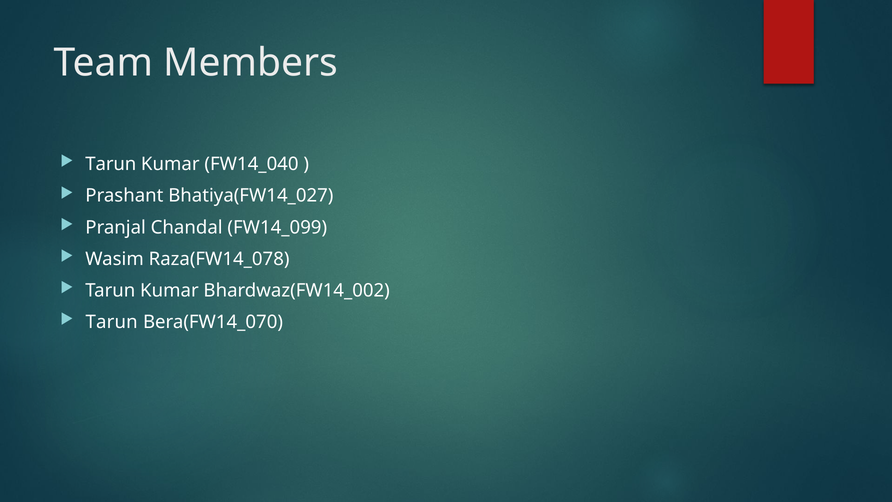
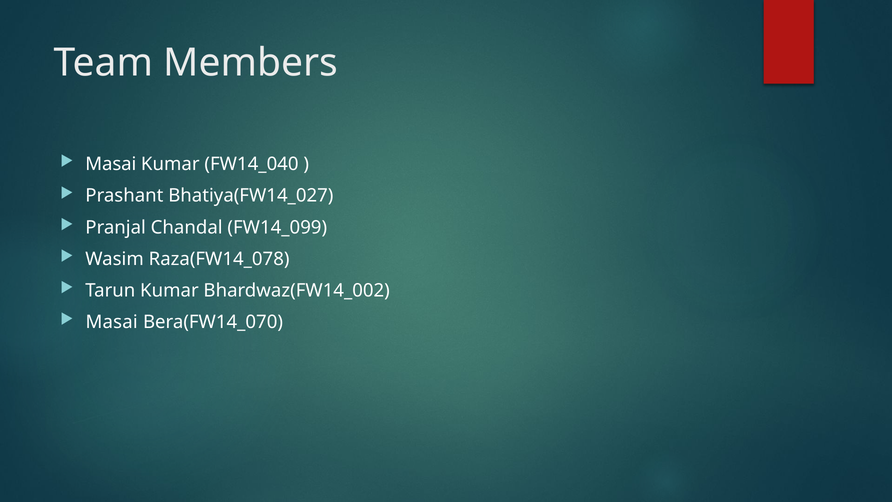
Tarun: Tarun -> Masai (111, 164)
Tarun: Tarun -> Masai (112, 322)
